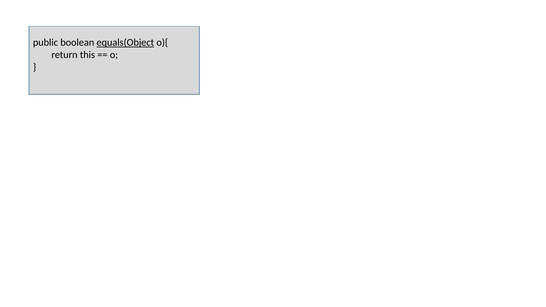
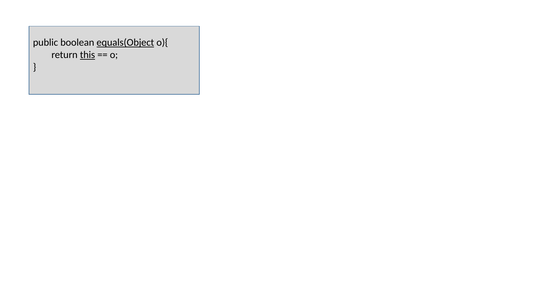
this underline: none -> present (88, 55)
